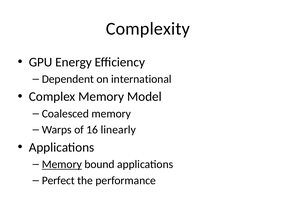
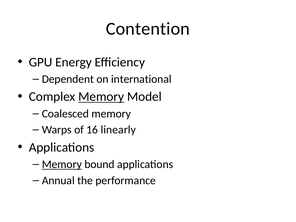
Complexity: Complexity -> Contention (148, 29)
Memory underline: none -> present (101, 97)
Perfect: Perfect -> Annual (58, 180)
